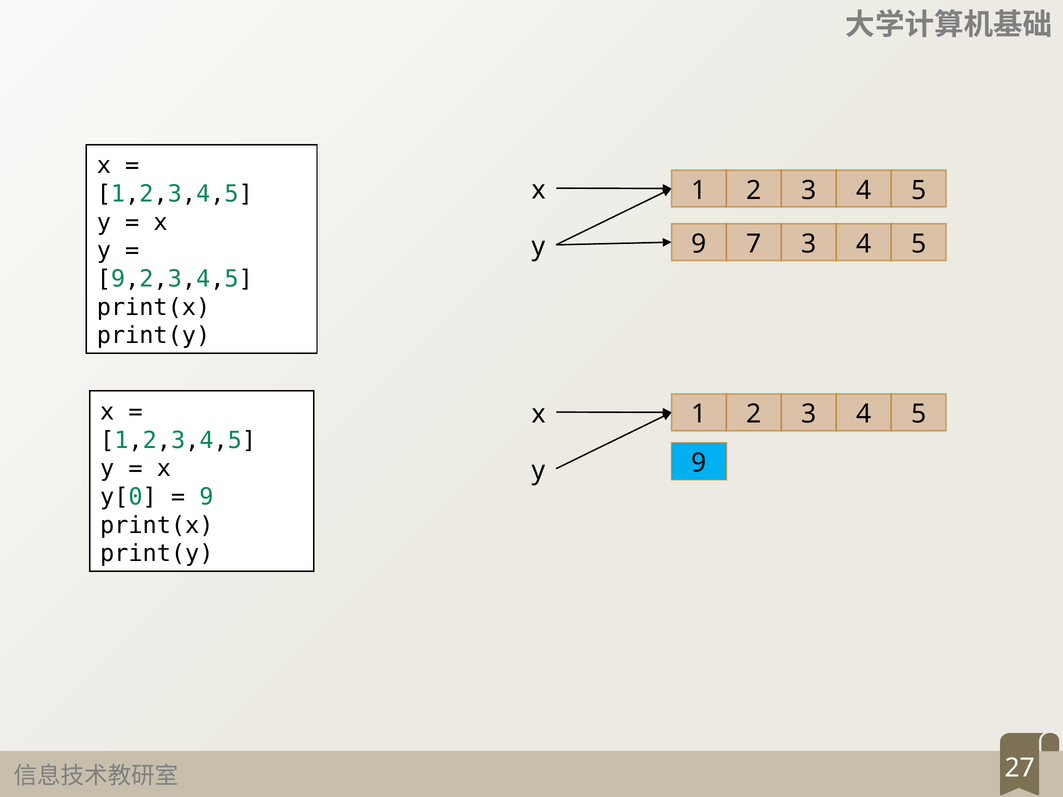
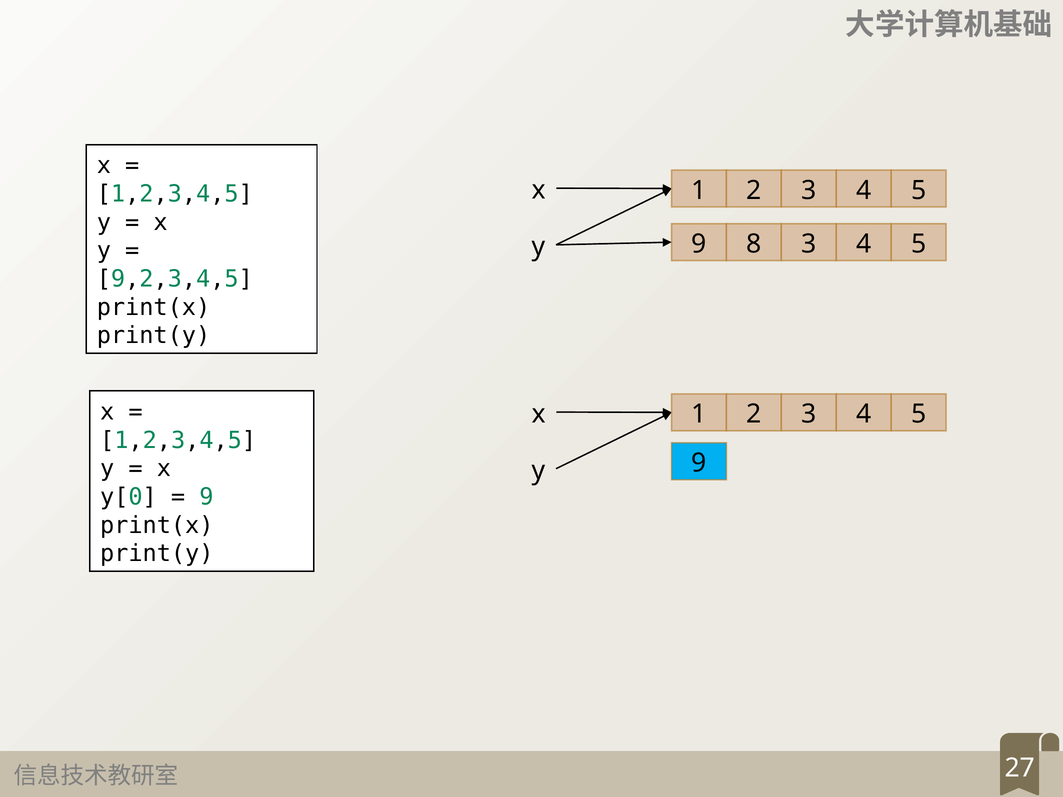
7: 7 -> 8 (754, 244)
